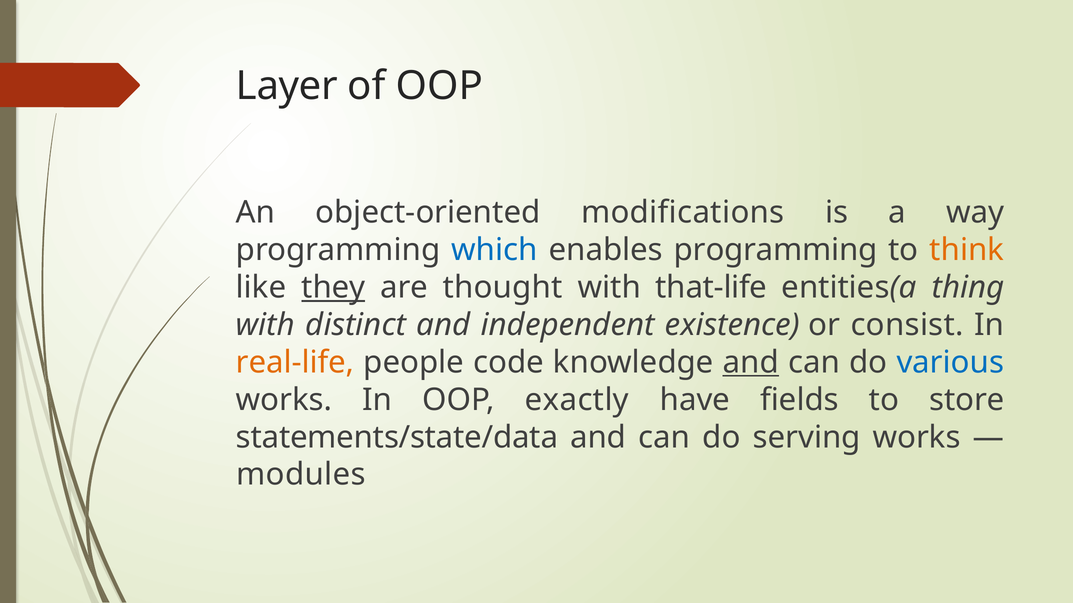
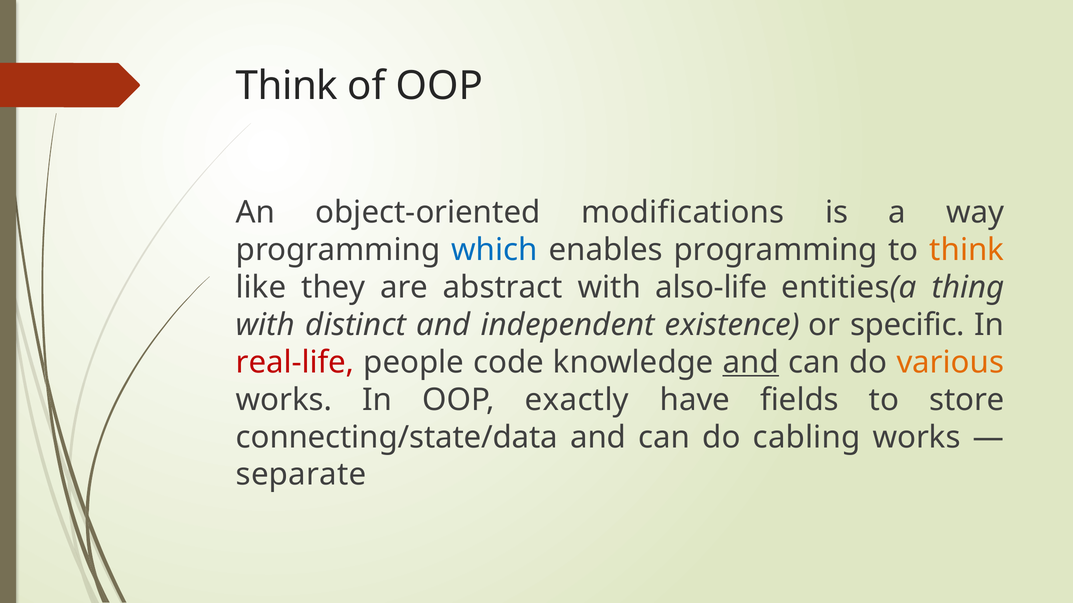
Layer: Layer -> Think (287, 86)
they underline: present -> none (333, 288)
thought: thought -> abstract (503, 288)
that-life: that-life -> also-life (711, 288)
consist: consist -> specific (907, 325)
real-life colour: orange -> red (295, 363)
various colour: blue -> orange (950, 363)
statements/state/data: statements/state/data -> connecting/state/data (397, 438)
serving: serving -> cabling (807, 438)
modules: modules -> separate (301, 475)
